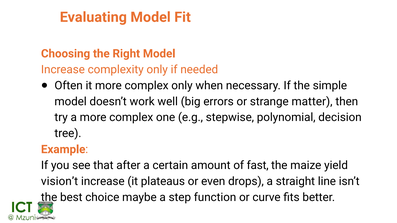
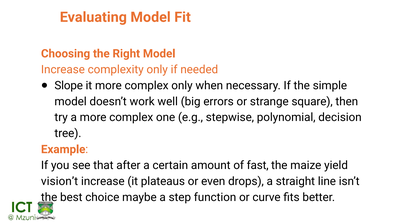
Often: Often -> Slope (69, 86)
matter: matter -> square (312, 102)
